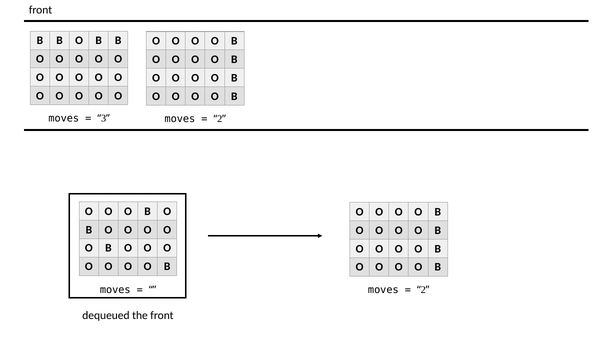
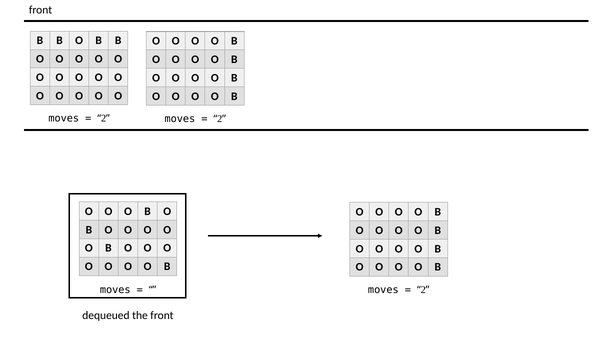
3: 3 -> 2 (104, 118)
